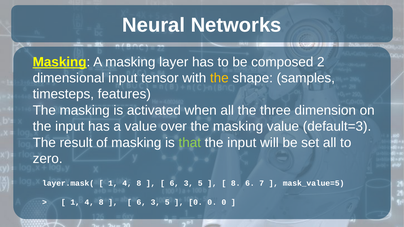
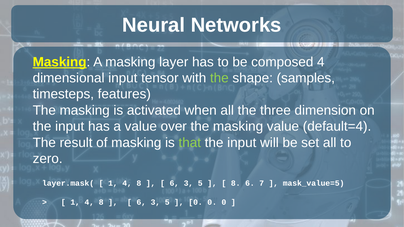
composed 2: 2 -> 4 (321, 62)
the colour: yellow -> light green (219, 78)
default=3: default=3 -> default=4 (337, 127)
